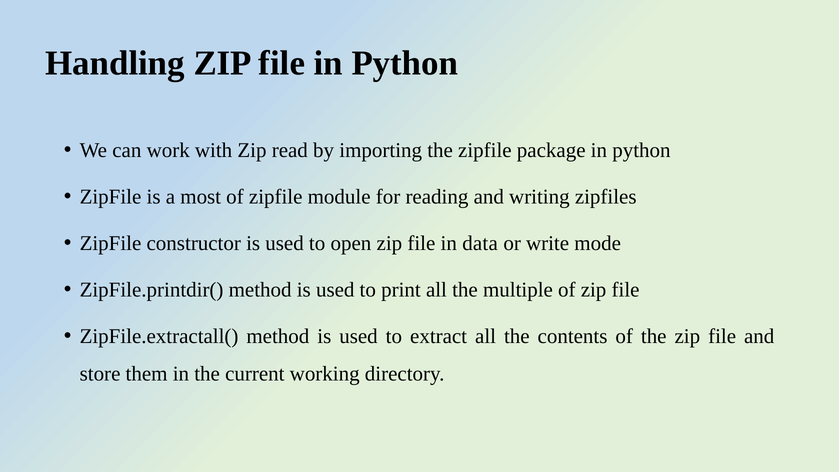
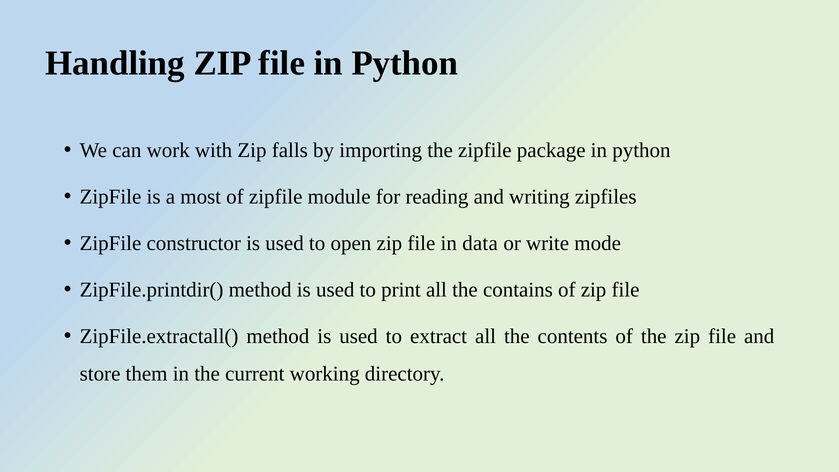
read: read -> falls (290, 150)
multiple: multiple -> contains (518, 290)
